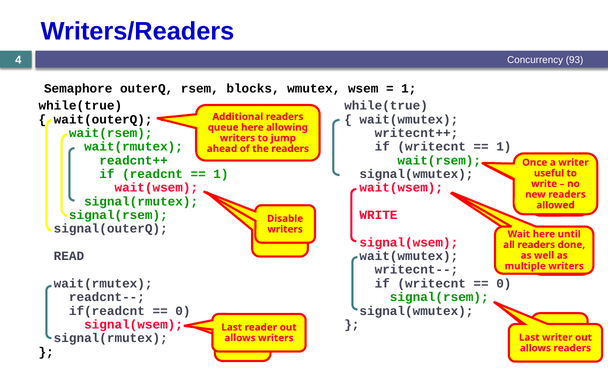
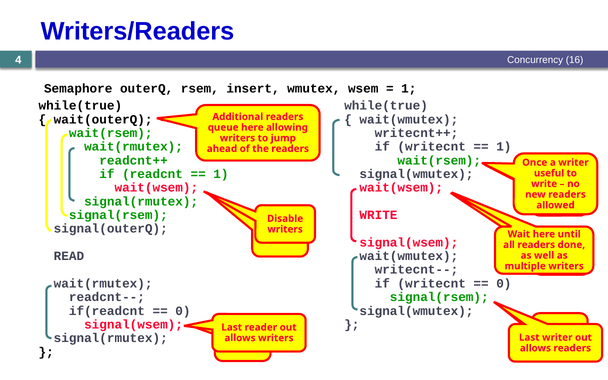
93: 93 -> 16 (575, 60)
blocks: blocks -> insert (253, 88)
